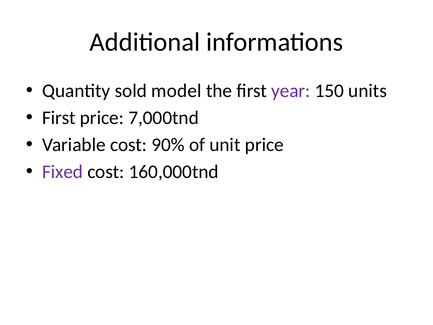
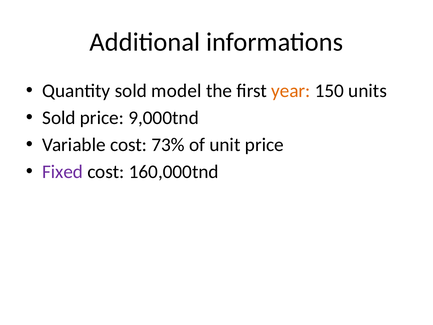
year colour: purple -> orange (291, 91)
First: First -> Sold (59, 118)
7,000tnd: 7,000tnd -> 9,000tnd (164, 118)
90%: 90% -> 73% (168, 145)
